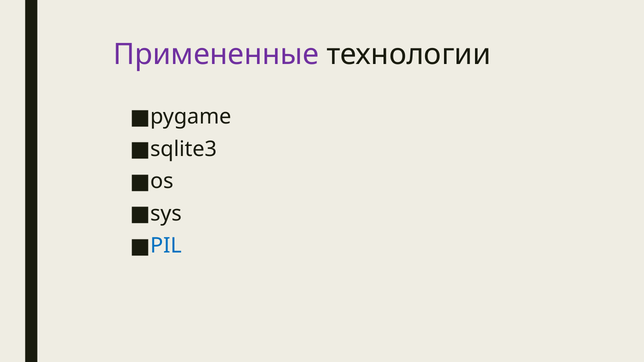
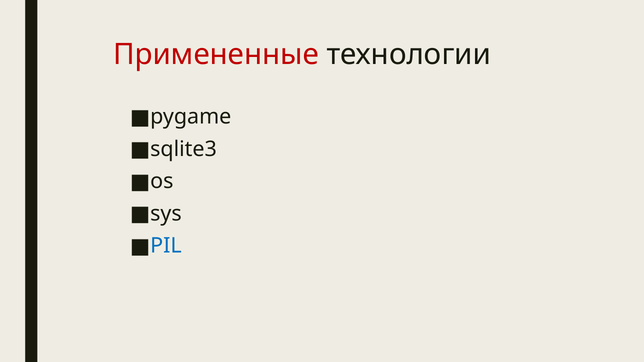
Примененные colour: purple -> red (216, 55)
